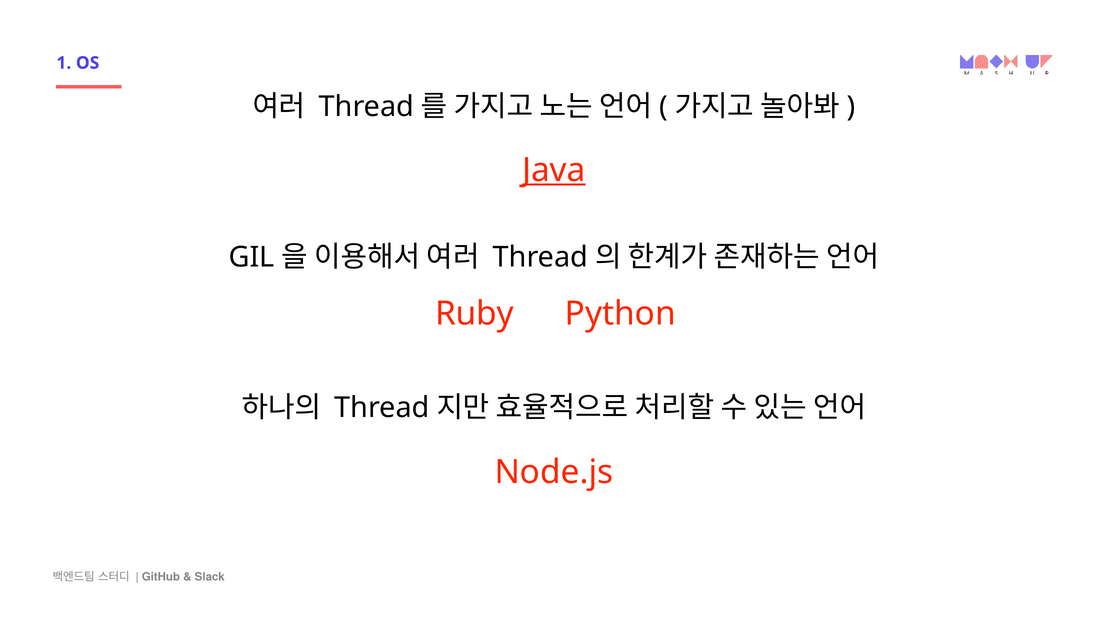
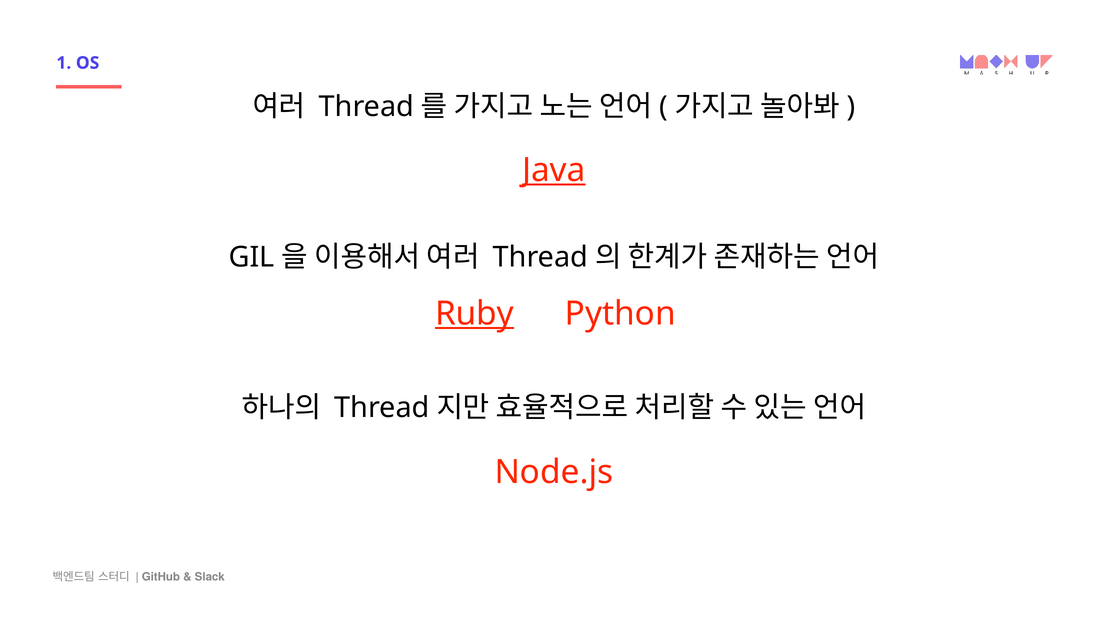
Ruby underline: none -> present (475, 314)
